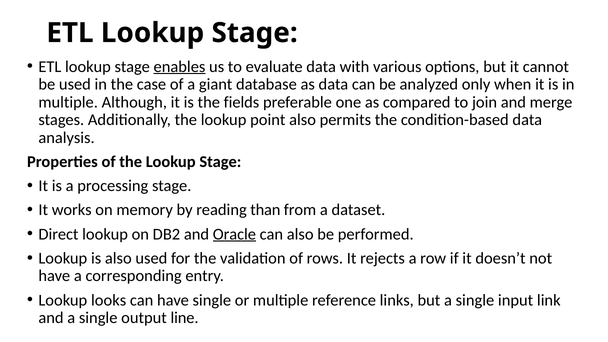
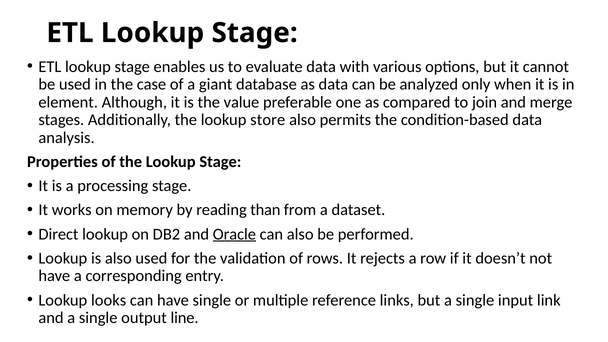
enables underline: present -> none (180, 67)
multiple: multiple -> element (68, 102)
fields: fields -> value (241, 102)
point: point -> store (268, 120)
